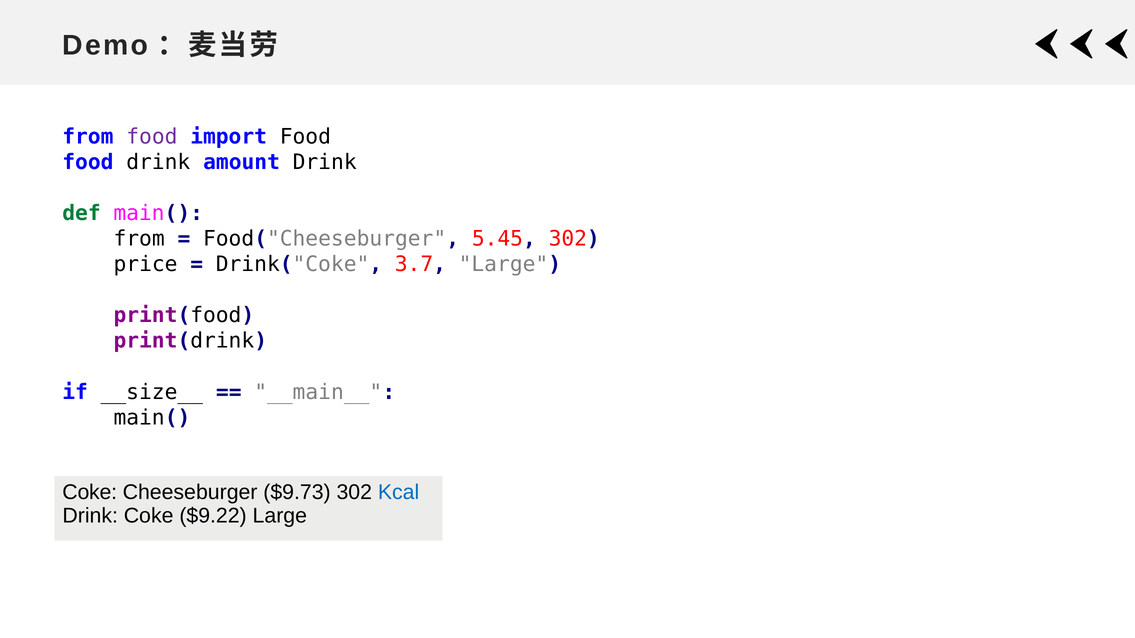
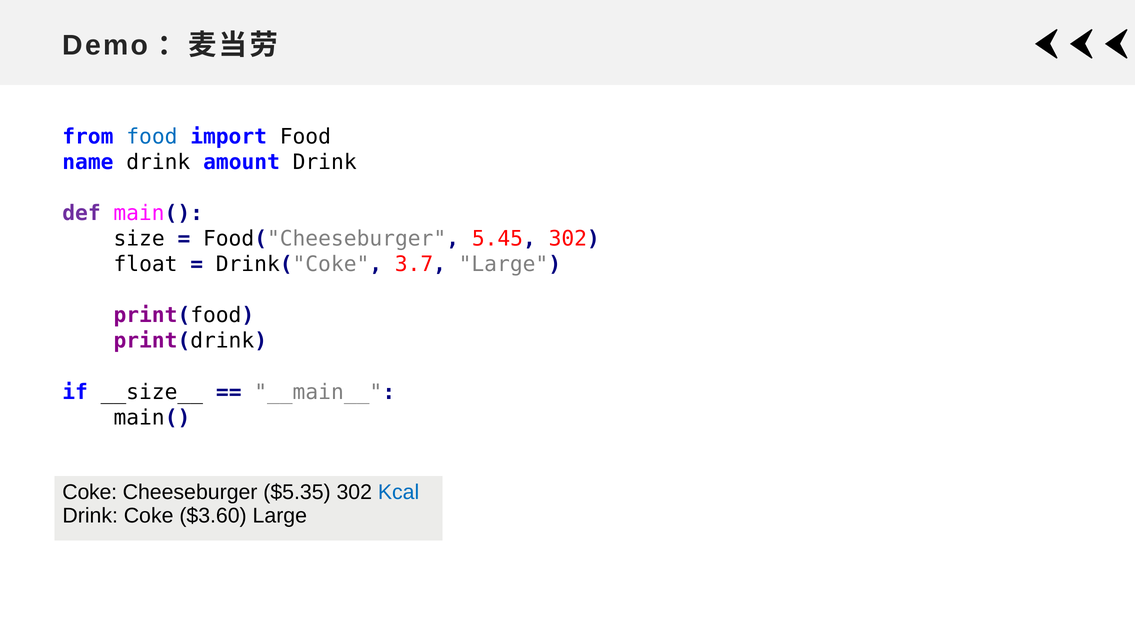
food colour: purple -> blue (152, 137)
food: food -> name (88, 162)
def colour: green -> purple (82, 213)
from: from -> size (139, 239)
price: price -> float (146, 265)
$9.73: $9.73 -> $5.35 (297, 492)
$9.22: $9.22 -> $3.60 (213, 516)
